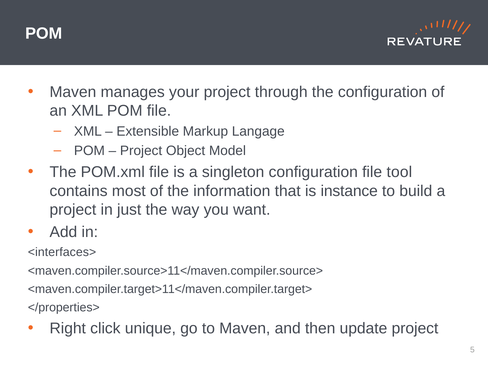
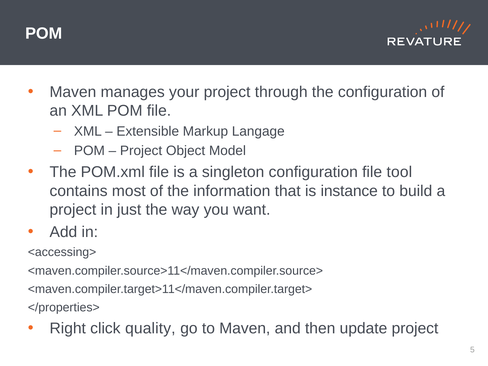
<interfaces>: <interfaces> -> <accessing> (62, 252)
unique: unique -> quality (150, 328)
